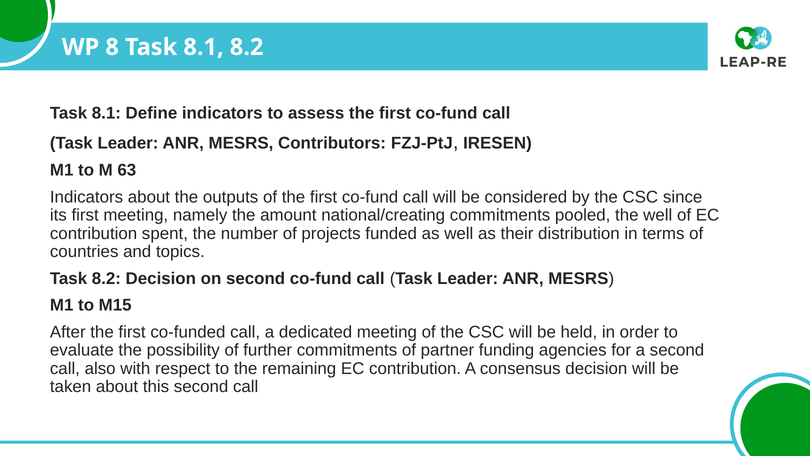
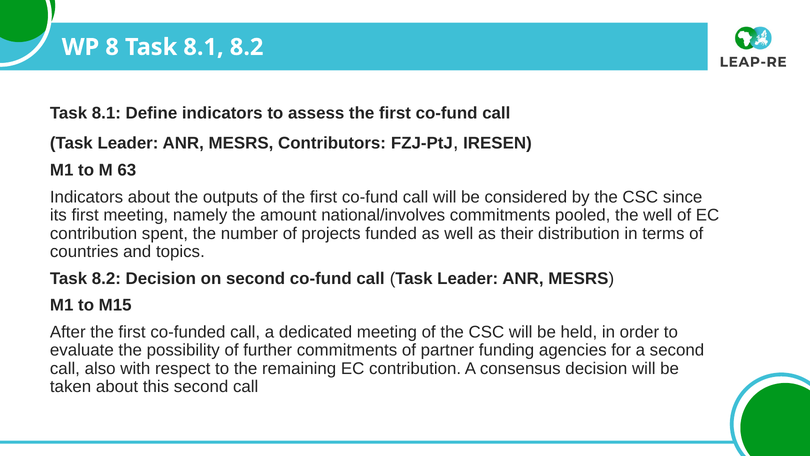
national/creating: national/creating -> national/involves (383, 215)
